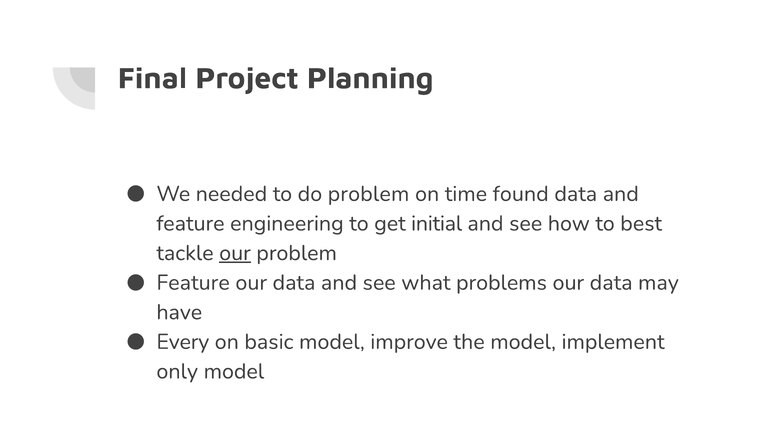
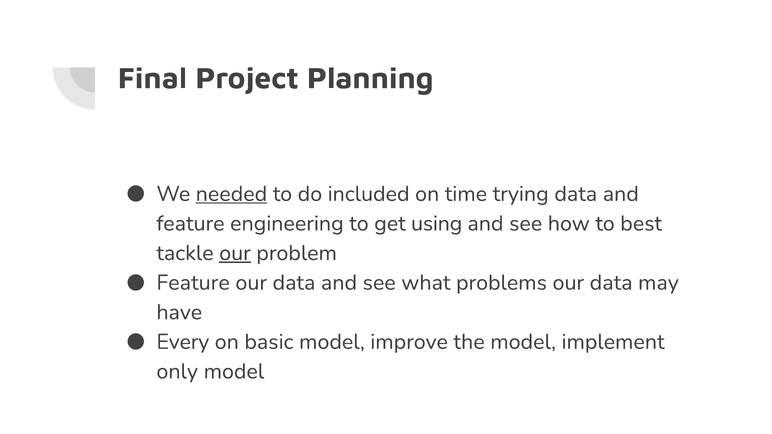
needed underline: none -> present (231, 194)
do problem: problem -> included (369, 194)
found: found -> trying (521, 194)
initial: initial -> using (437, 224)
